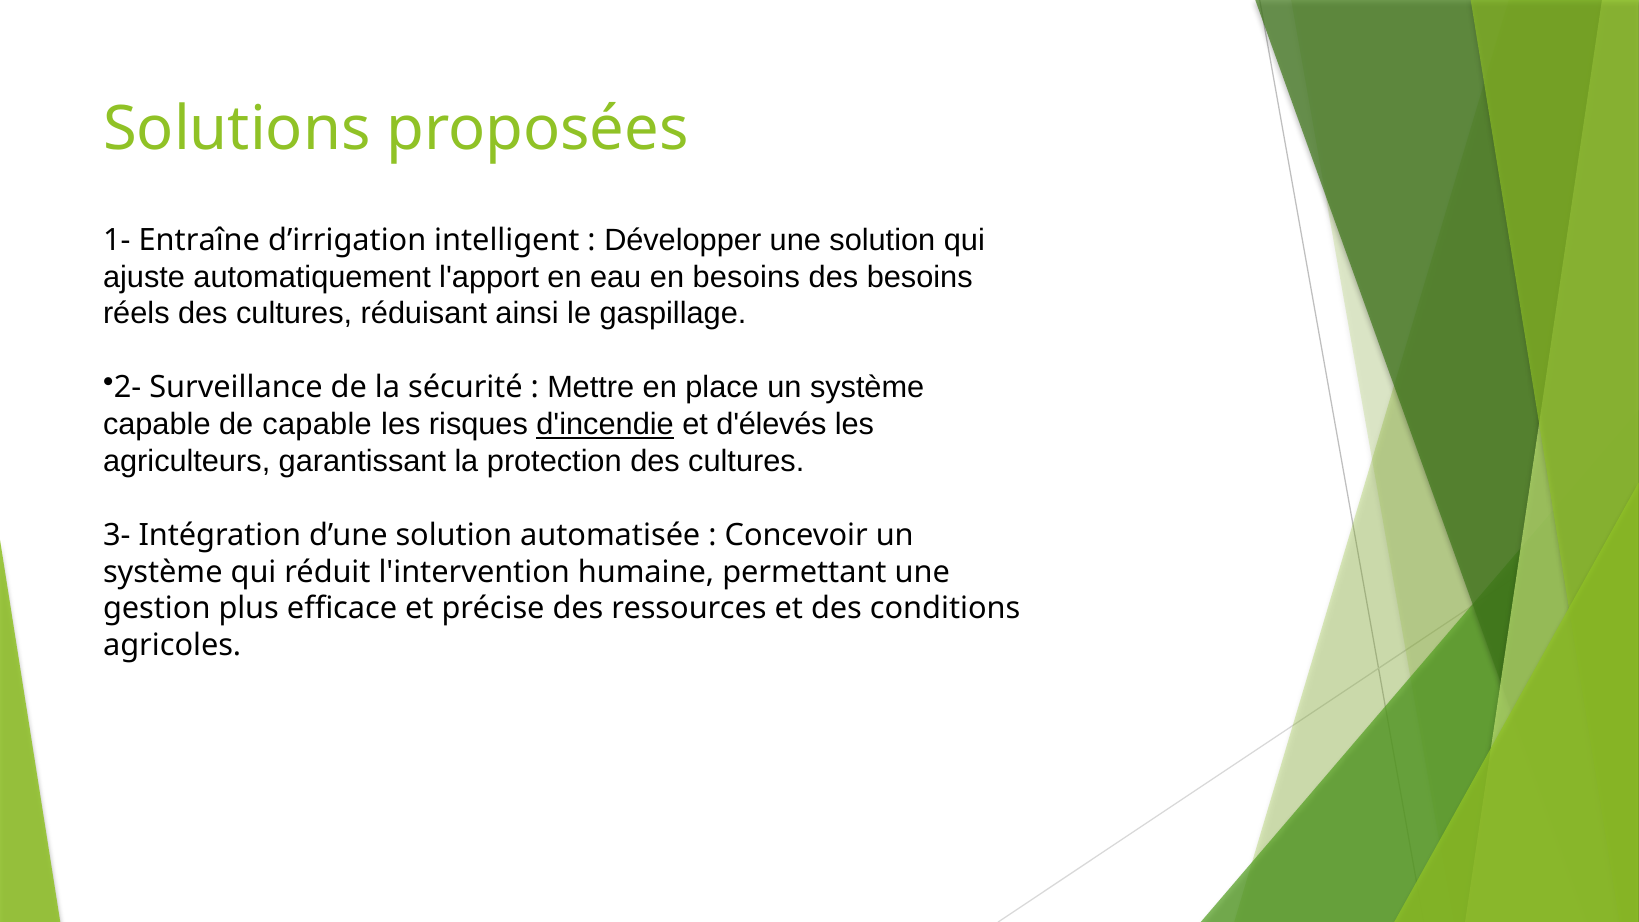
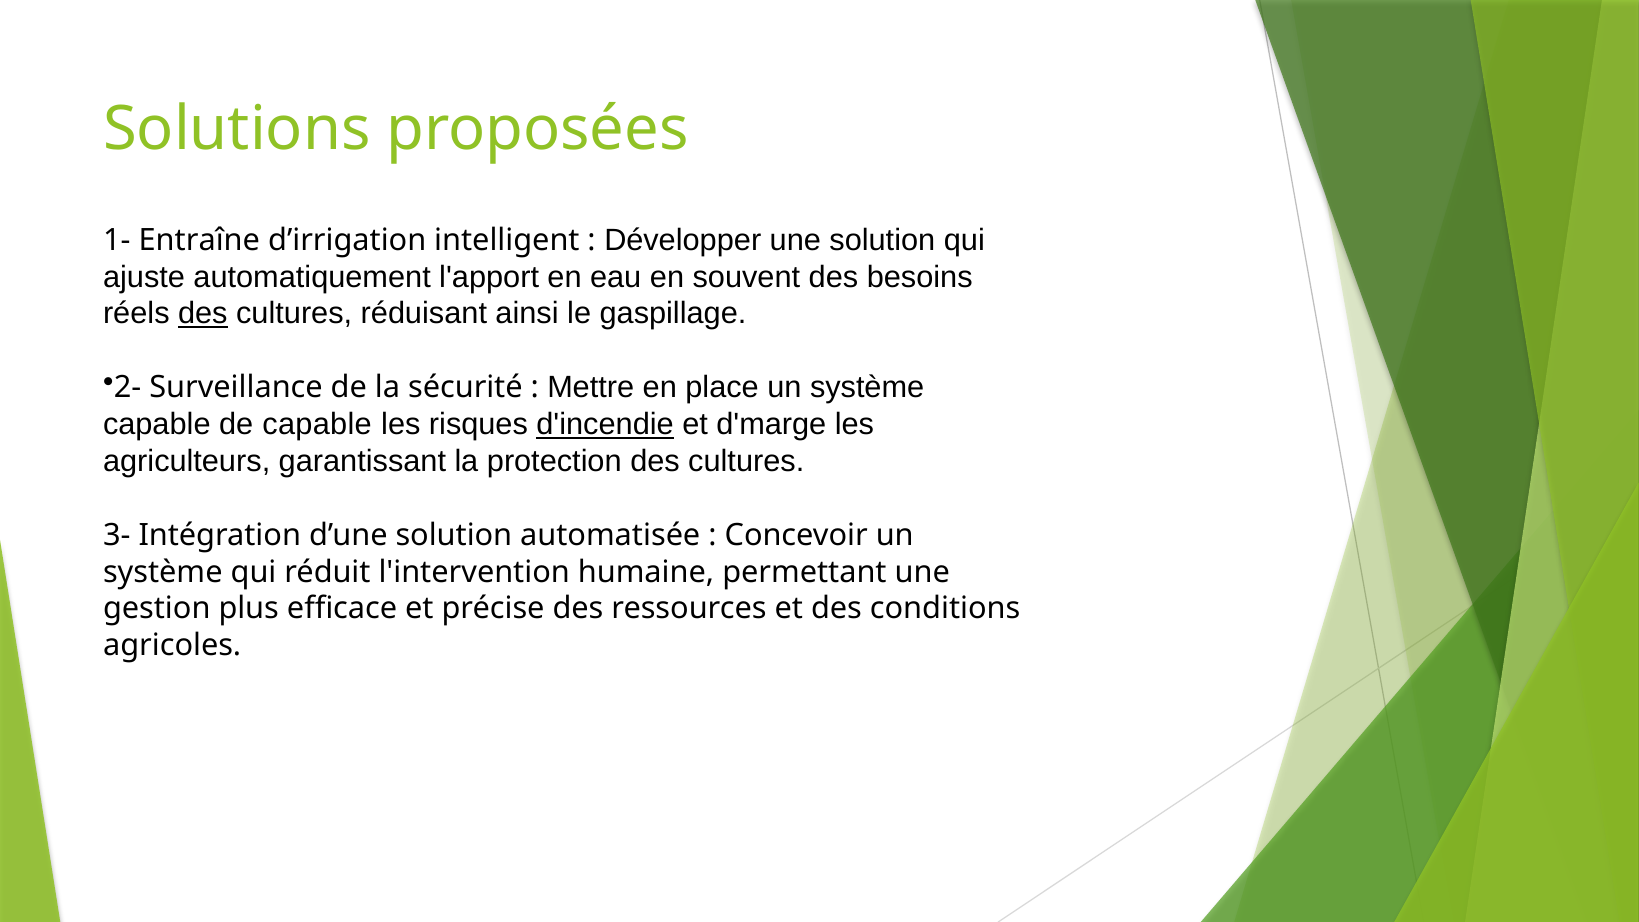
en besoins: besoins -> souvent (746, 277)
des underline: none -> present (203, 314)
d'élevés: d'élevés -> d'marge (771, 424)
